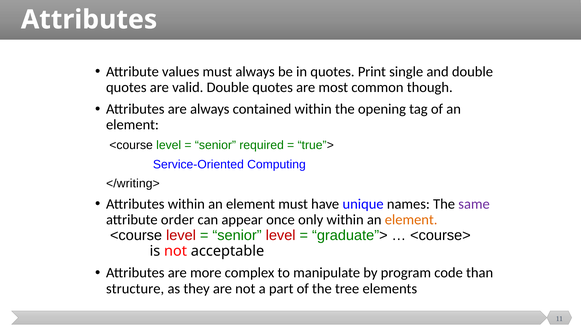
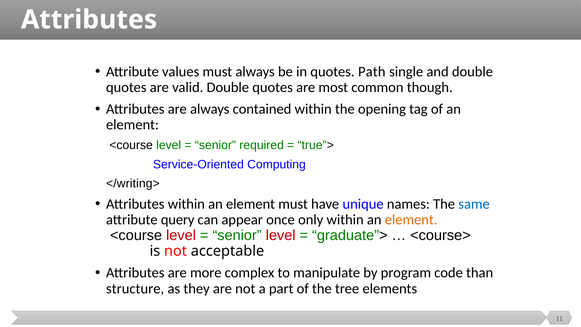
Print: Print -> Path (372, 72)
same colour: purple -> blue (474, 204)
order: order -> query (178, 220)
